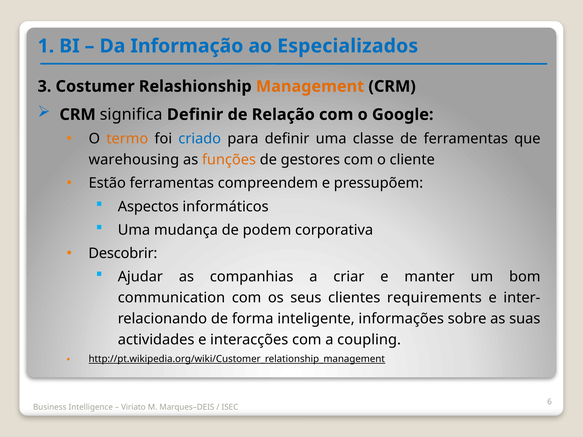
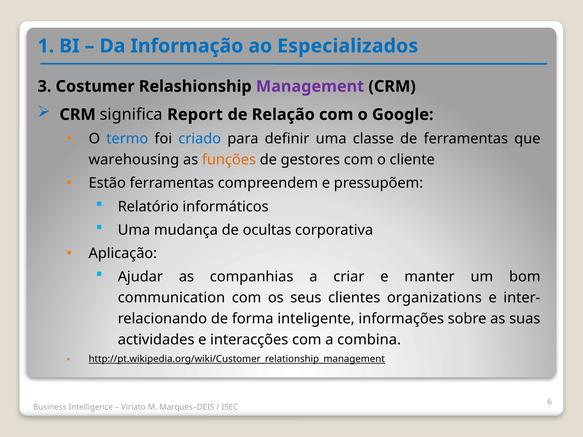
Management colour: orange -> purple (310, 86)
significa Definir: Definir -> Report (195, 115)
termo colour: orange -> blue (127, 139)
Aspectos: Aspectos -> Relatório (148, 207)
podem: podem -> ocultas (267, 230)
Descobrir: Descobrir -> Aplicação (123, 254)
requirements: requirements -> organizations (434, 298)
coupling: coupling -> combina (369, 340)
